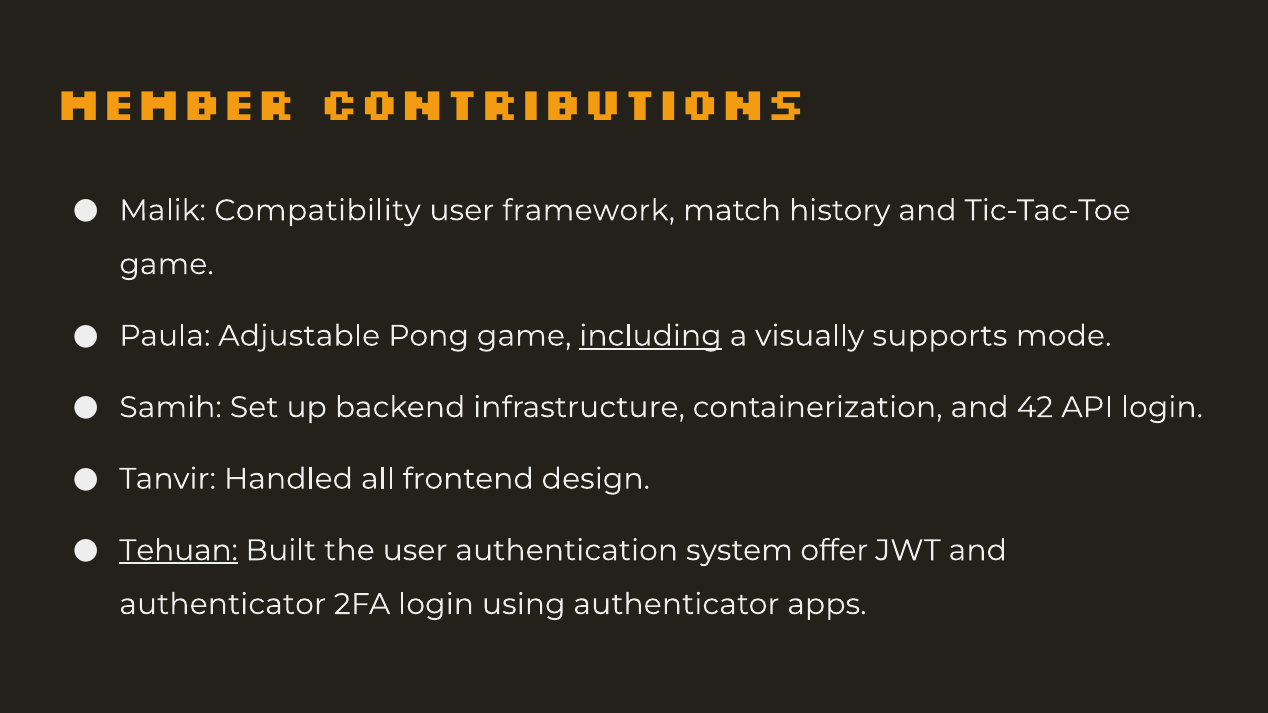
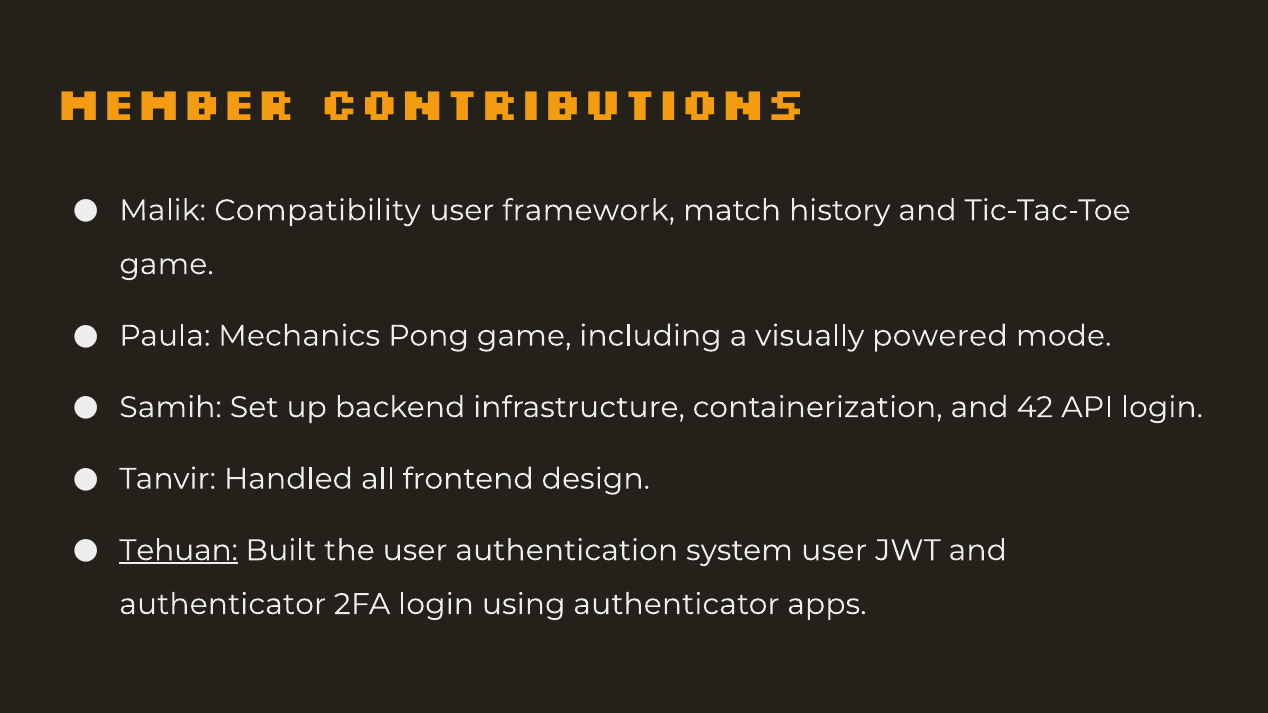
Adjustable: Adjustable -> Mechanics (299, 336)
including underline: present -> none (650, 336)
supports: supports -> powered (940, 336)
system offer: offer -> user (834, 551)
